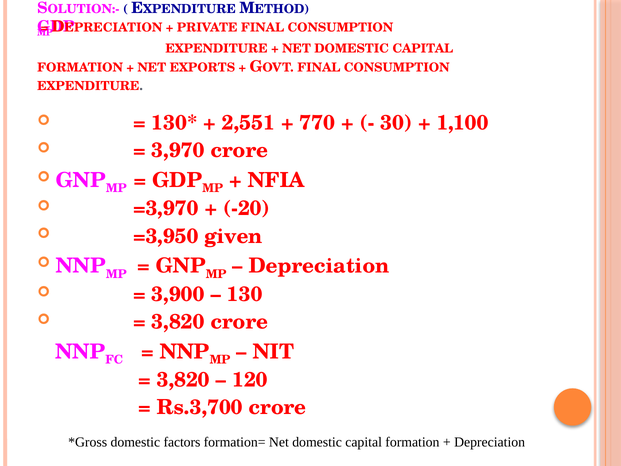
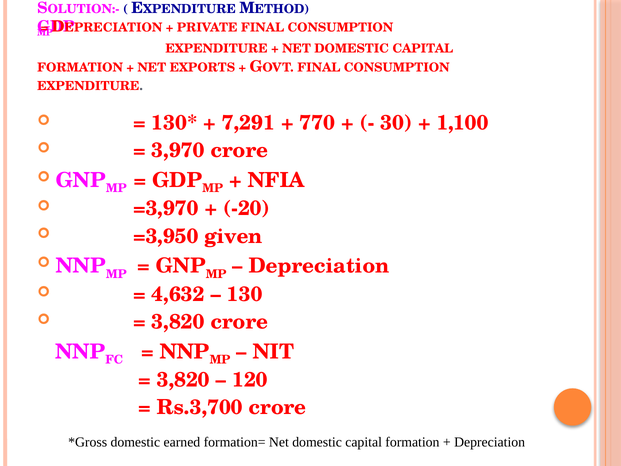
2,551: 2,551 -> 7,291 (248, 123)
3,900: 3,900 -> 4,632 (178, 294)
factors: factors -> earned (182, 442)
